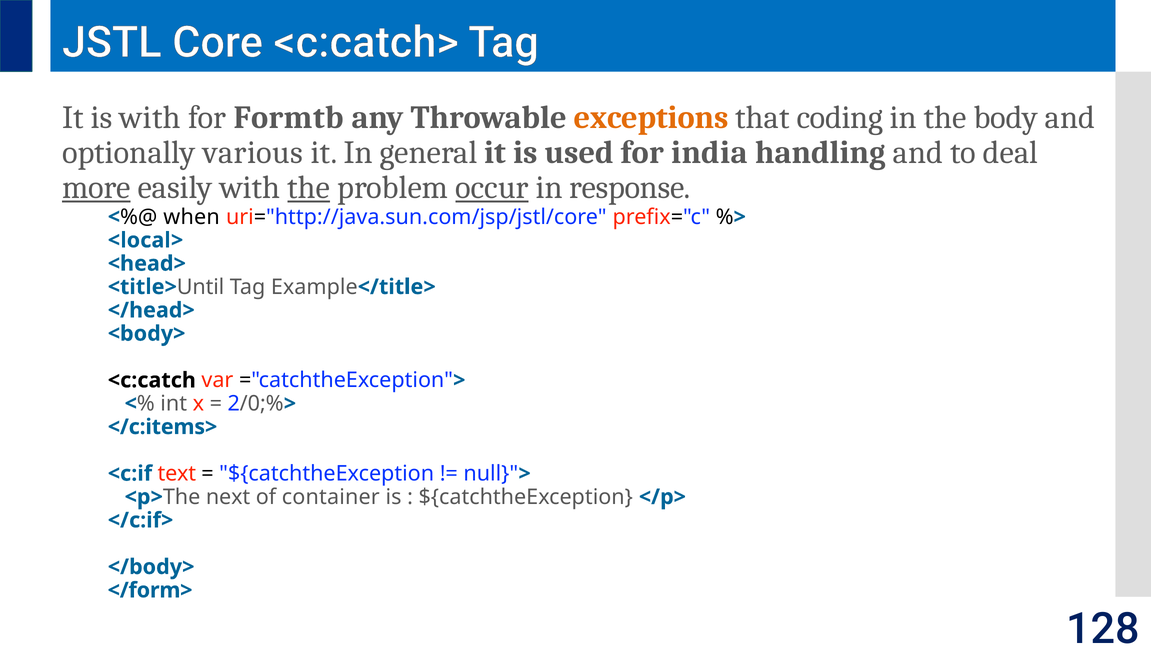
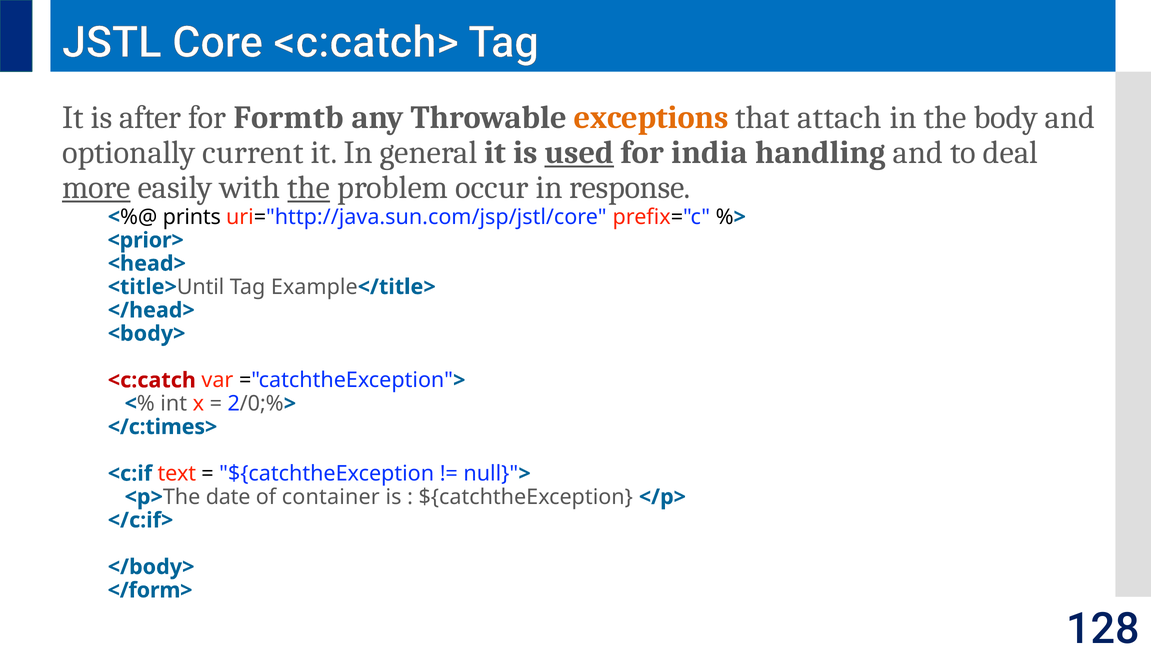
is with: with -> after (150, 118)
coding: coding -> attach (839, 118)
various: various -> current (253, 153)
used underline: none -> present (579, 153)
occur underline: present -> none (492, 188)
when: when -> prints (192, 217)
<local>: <local> -> <prior> (146, 240)
<c:catch colour: black -> red (152, 380)
</c:items>: </c:items> -> </c:times> (163, 427)
next: next -> date (228, 497)
